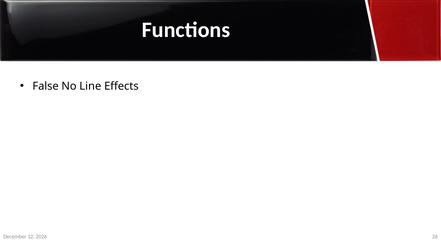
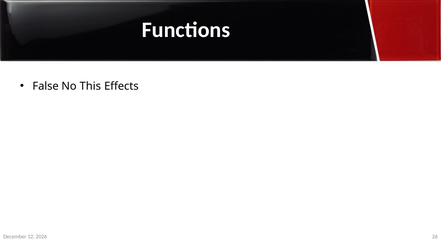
Line: Line -> This (90, 86)
